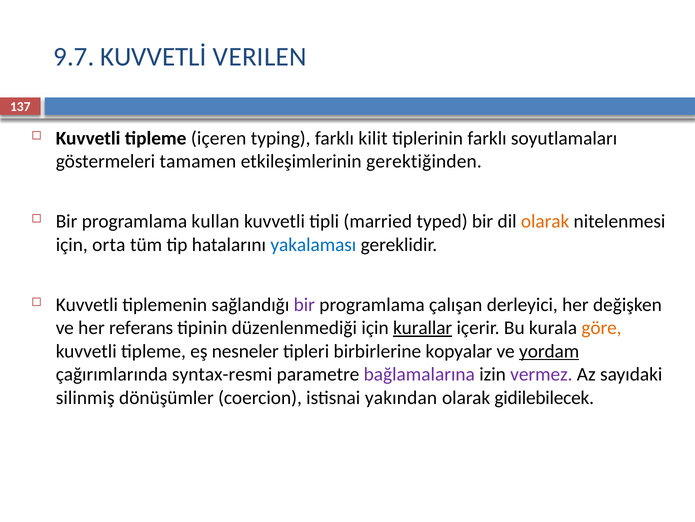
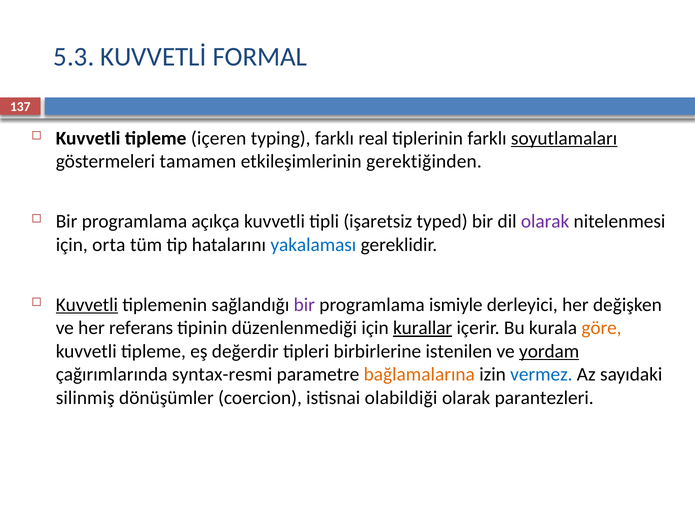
9.7: 9.7 -> 5.3 (74, 57)
VERILEN: VERILEN -> FORMAL (260, 57)
kilit: kilit -> real (373, 138)
soyutlamaları underline: none -> present (564, 138)
kullan: kullan -> açıkça (216, 221)
married: married -> işaretsiz (378, 221)
olarak colour: orange -> purple (545, 221)
Kuvvetli underline: none -> present (87, 304)
çalışan: çalışan -> ismiyle (456, 304)
nesneler: nesneler -> değerdir (245, 351)
kopyalar: kopyalar -> istenilen (459, 351)
bağlamalarına colour: purple -> orange (419, 374)
vermez colour: purple -> blue (541, 374)
yakından: yakından -> olabildiği (401, 397)
gidilebilecek: gidilebilecek -> parantezleri (544, 397)
